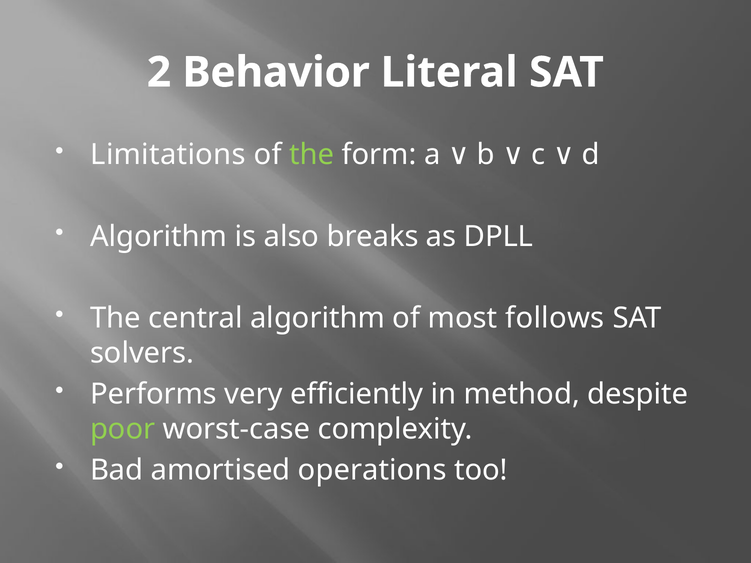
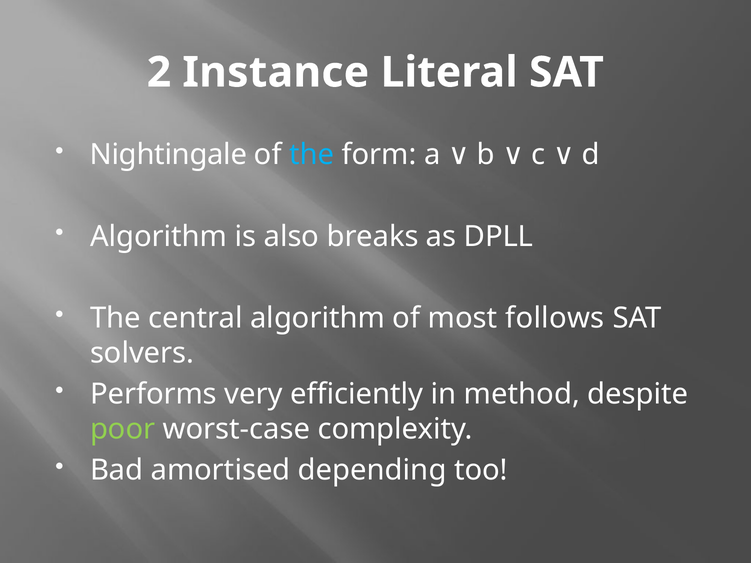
Behavior: Behavior -> Instance (276, 72)
Limitations: Limitations -> Nightingale (168, 155)
the colour: light green -> light blue (312, 155)
operations: operations -> depending (372, 470)
